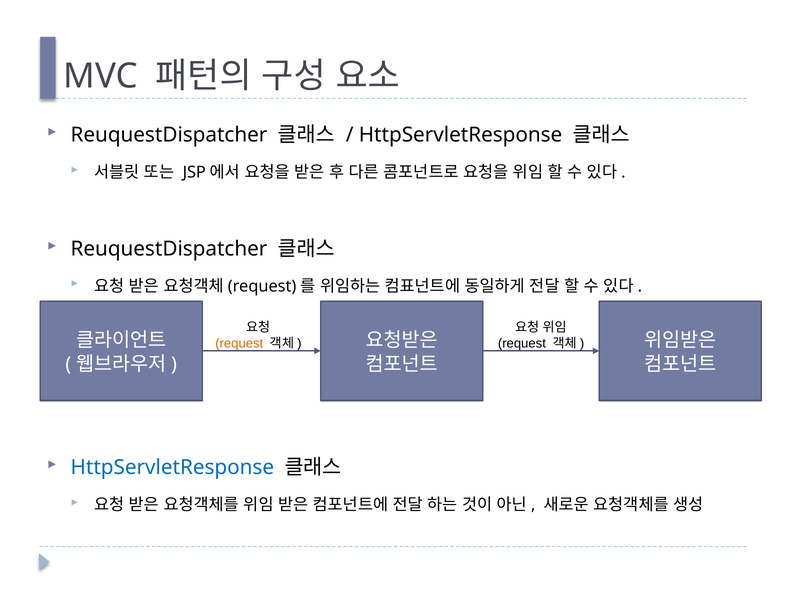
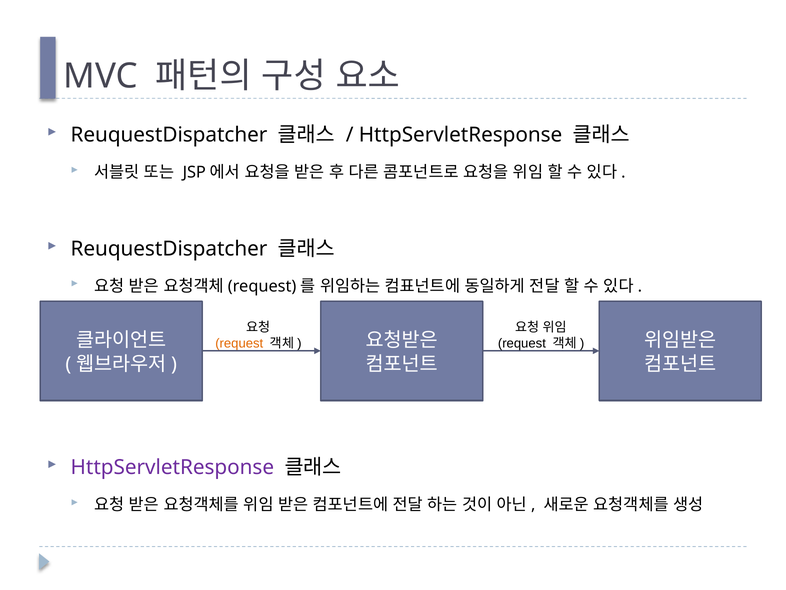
HttpServletResponse colour: blue -> purple (172, 467)
